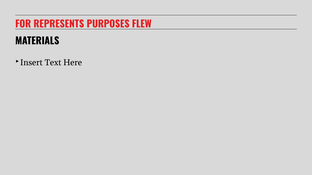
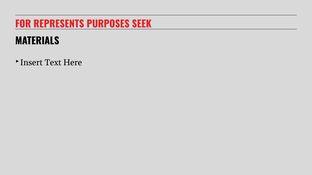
FLEW: FLEW -> SEEK (142, 24)
